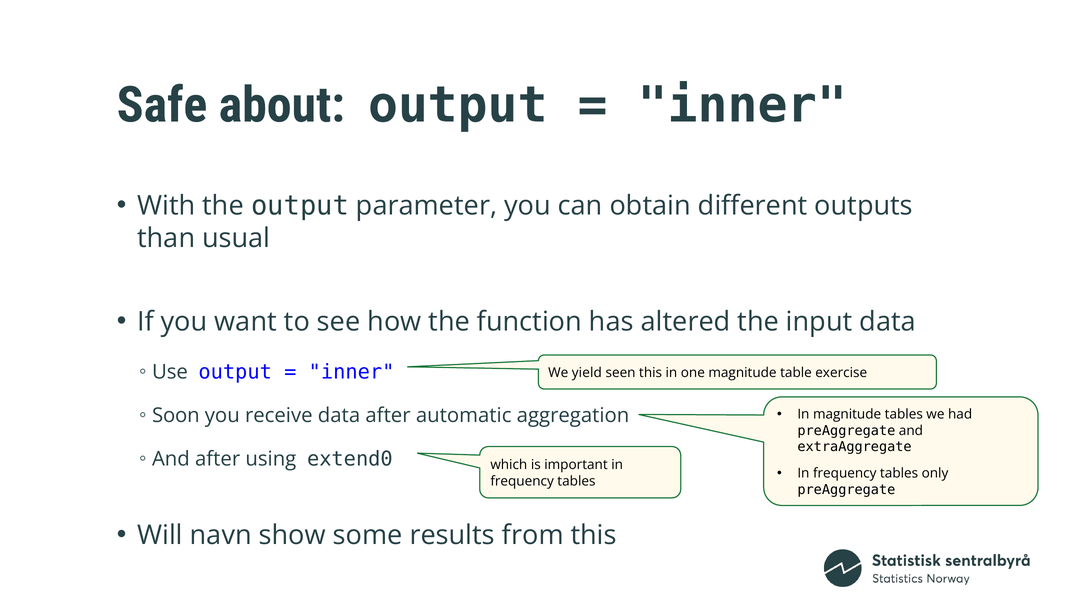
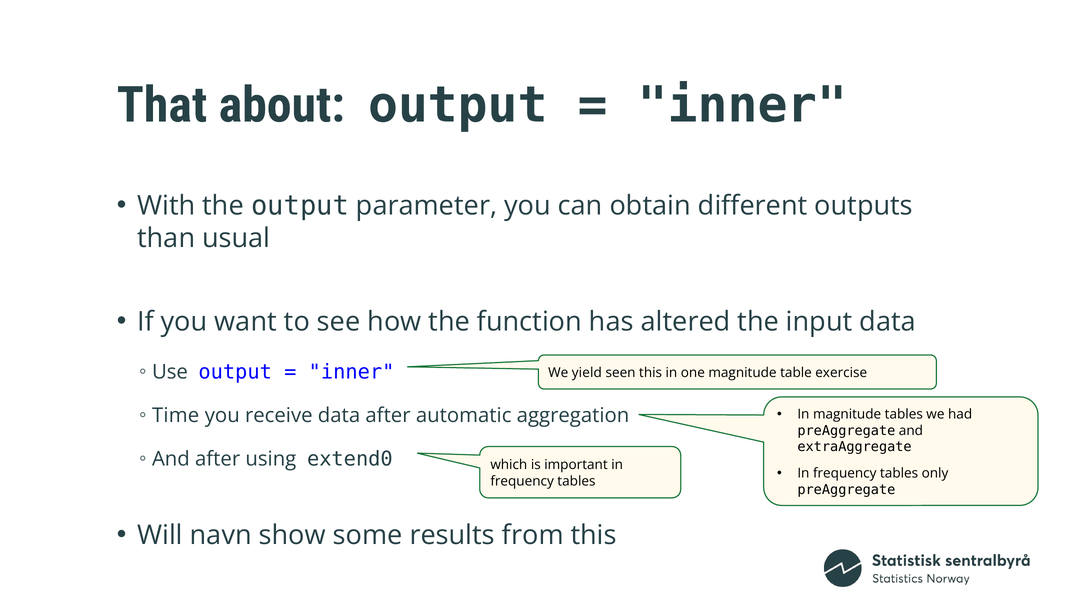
Safe: Safe -> That (162, 105)
Soon: Soon -> Time (176, 416)
